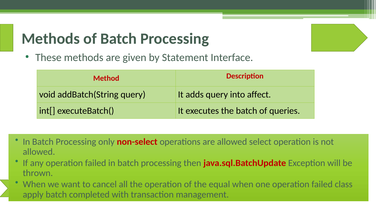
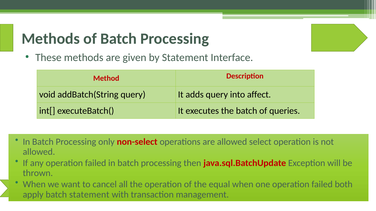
class: class -> both (344, 185)
batch completed: completed -> statement (89, 195)
